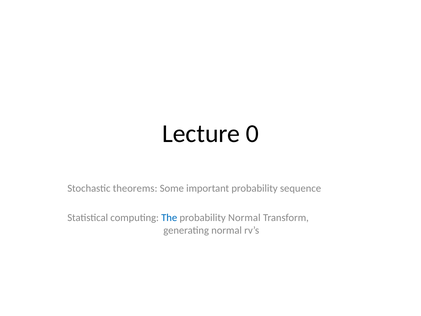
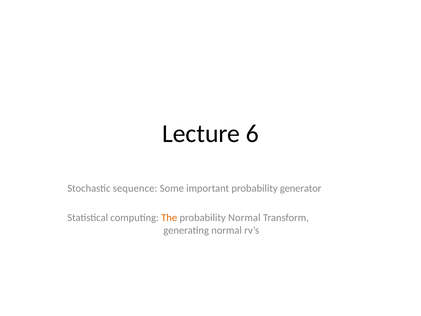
0: 0 -> 6 (252, 134)
theorems: theorems -> sequence (135, 188)
sequence: sequence -> generator (301, 188)
The colour: blue -> orange (169, 218)
